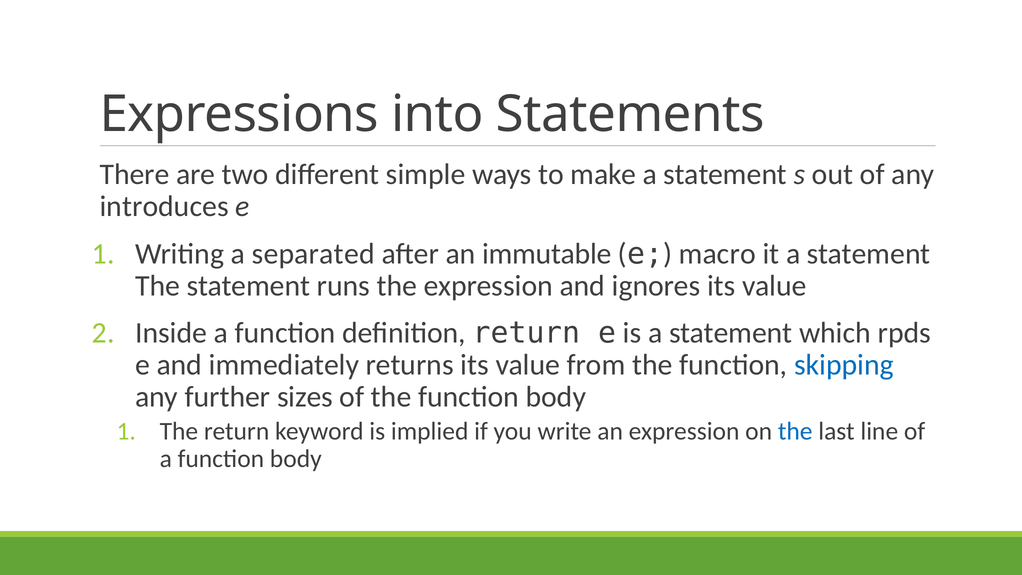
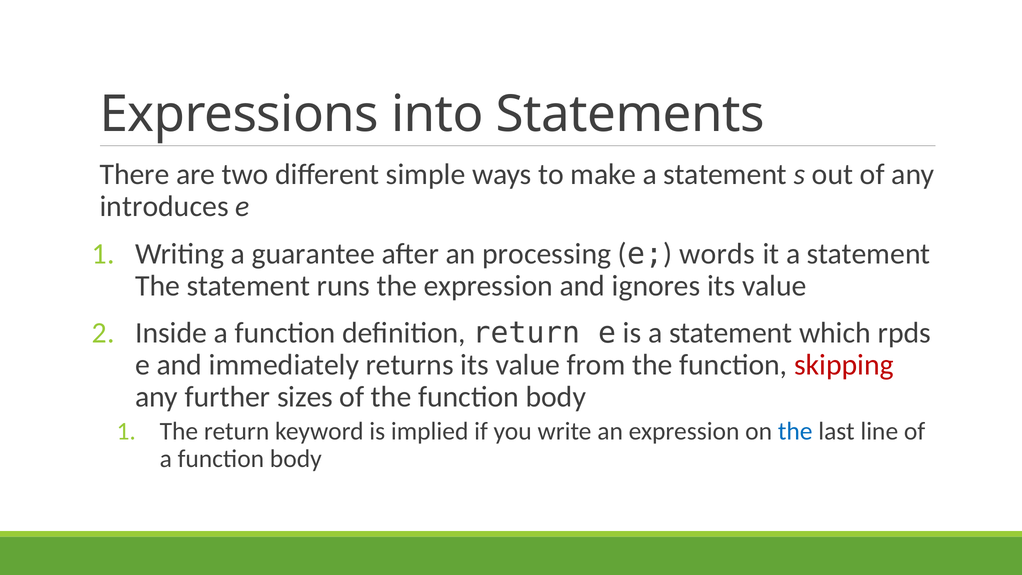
separated: separated -> guarantee (313, 254)
immutable: immutable -> processing (547, 254)
macro: macro -> words (717, 254)
skipping colour: blue -> red (844, 365)
